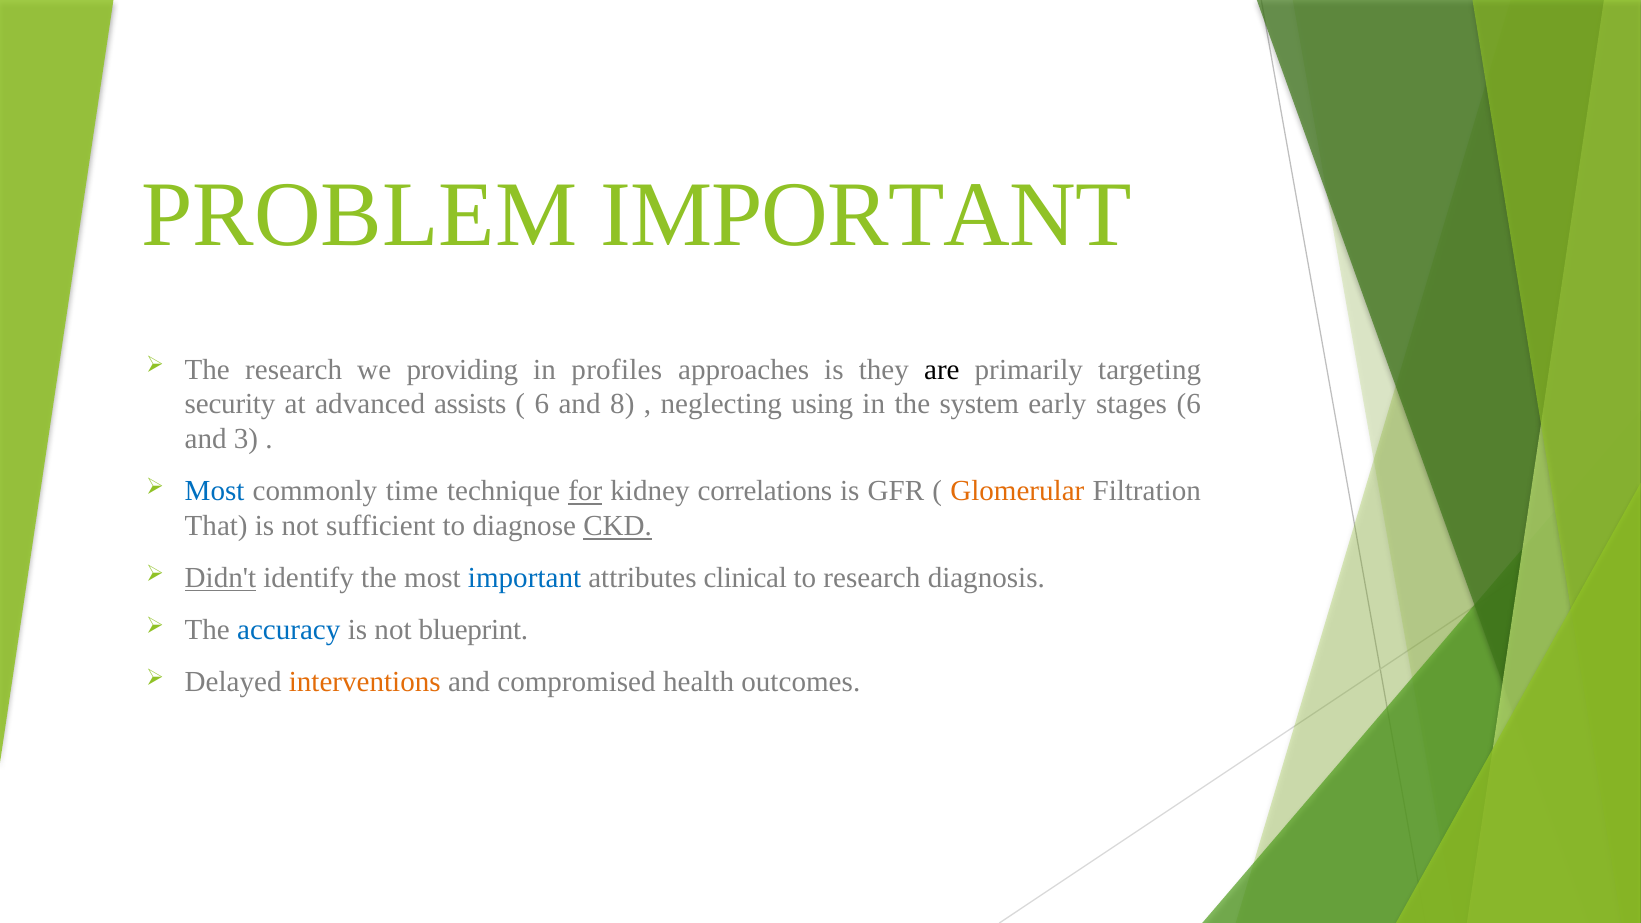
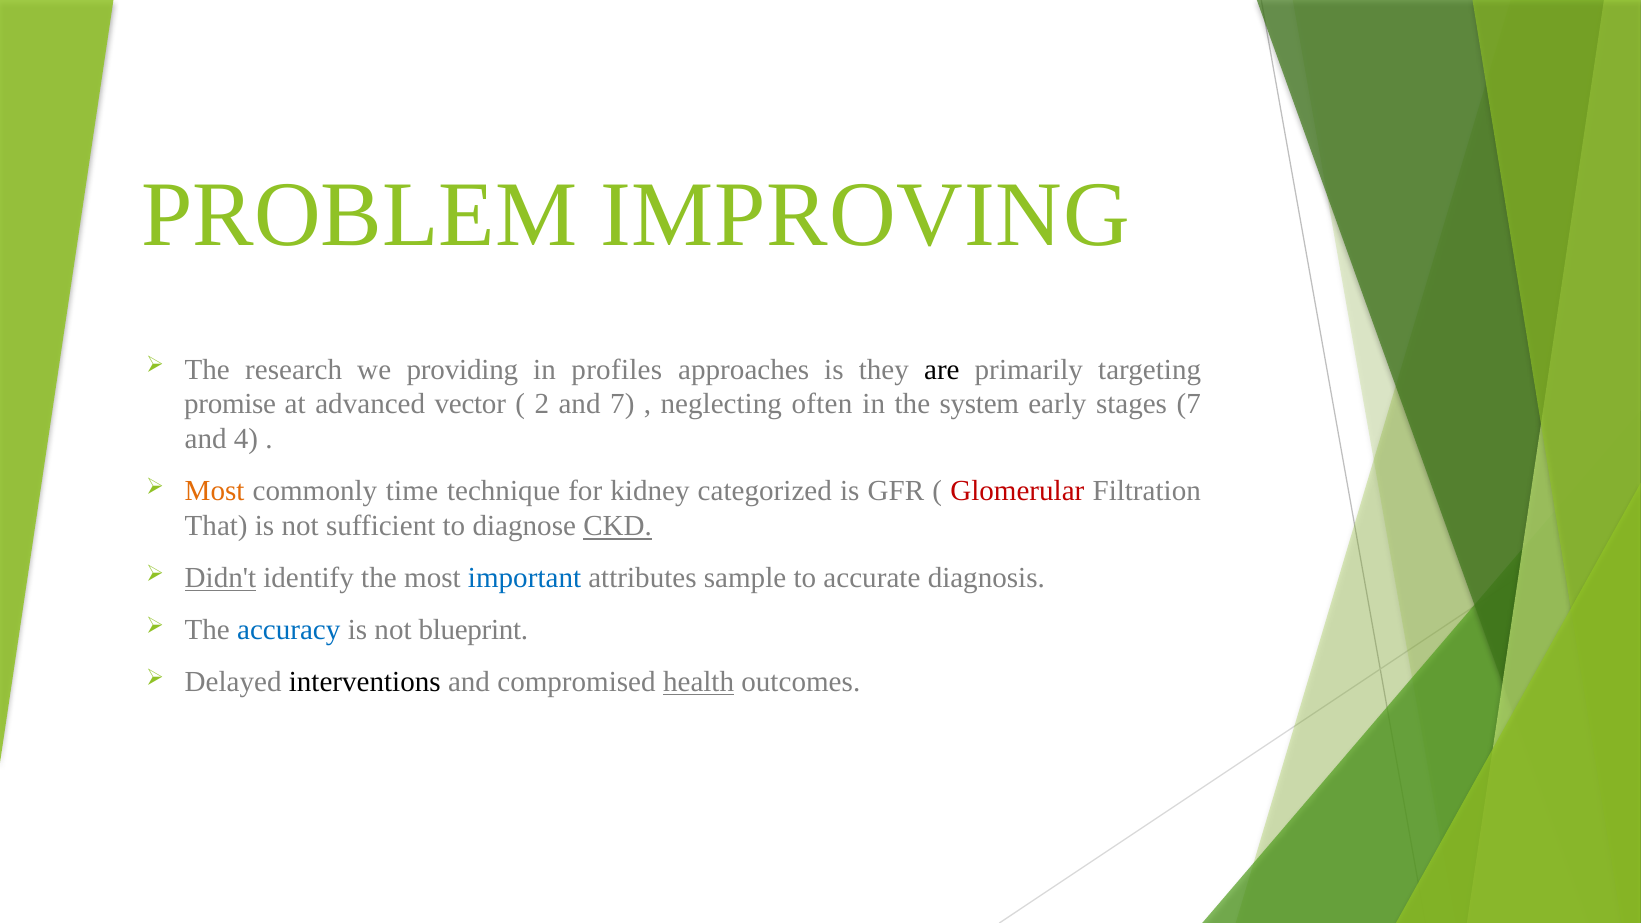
PROBLEM IMPORTANT: IMPORTANT -> IMPROVING (865, 215)
security: security -> promise (230, 404)
assists: assists -> vector (470, 404)
6: 6 -> 2 (542, 404)
and 8: 8 -> 7 (622, 404)
using: using -> often (822, 404)
stages 6: 6 -> 7 (1189, 404)
3: 3 -> 4 (246, 439)
Most colour: blue -> orange (215, 491)
for underline: present -> none (585, 491)
correlations: correlations -> categorized (765, 491)
Glomerular colour: orange -> red (1017, 491)
clinical: clinical -> sample (745, 578)
to research: research -> accurate (872, 578)
interventions colour: orange -> black (365, 682)
health underline: none -> present (699, 682)
